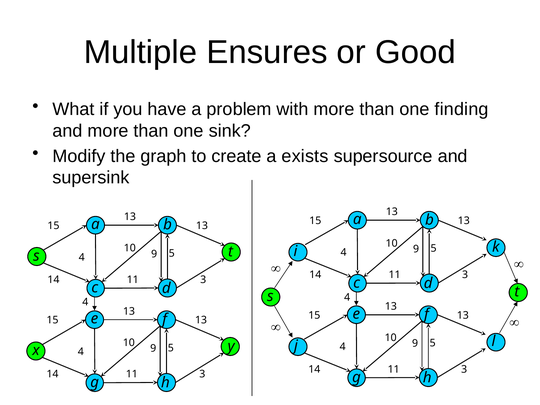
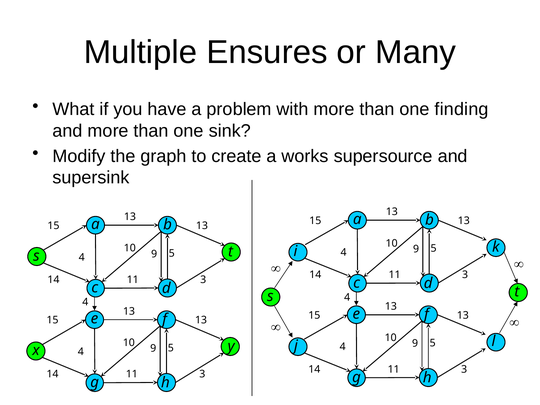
Good: Good -> Many (416, 52)
exists: exists -> works (305, 156)
